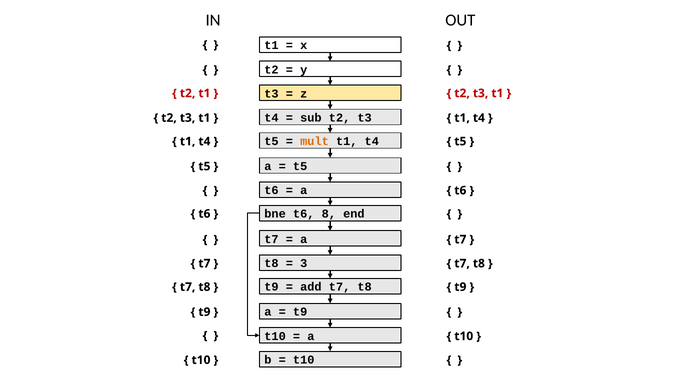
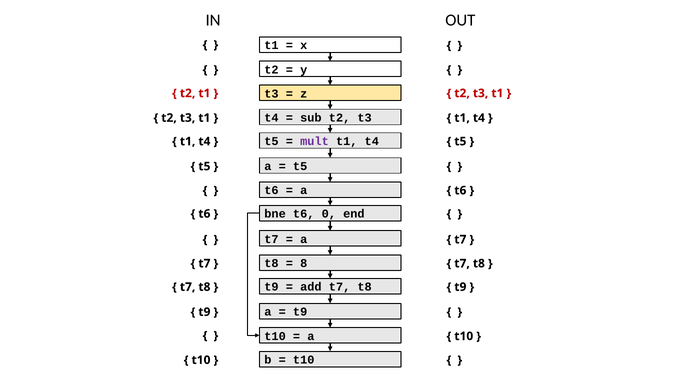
mult colour: orange -> purple (314, 141)
8: 8 -> 0 (329, 214)
3: 3 -> 8 (304, 263)
